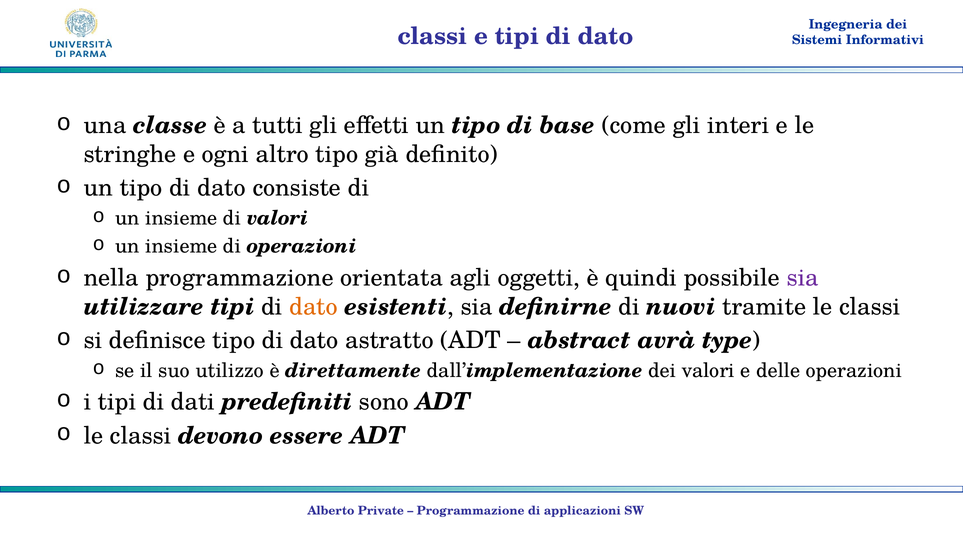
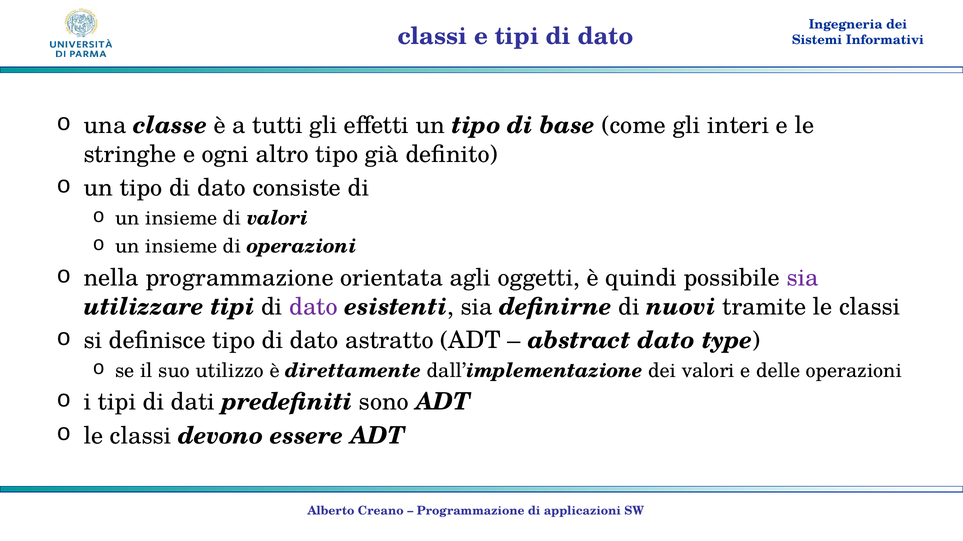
dato colour: orange -> purple (314, 307)
abstract avrà: avrà -> dato (666, 341)
Private: Private -> Creano (381, 511)
